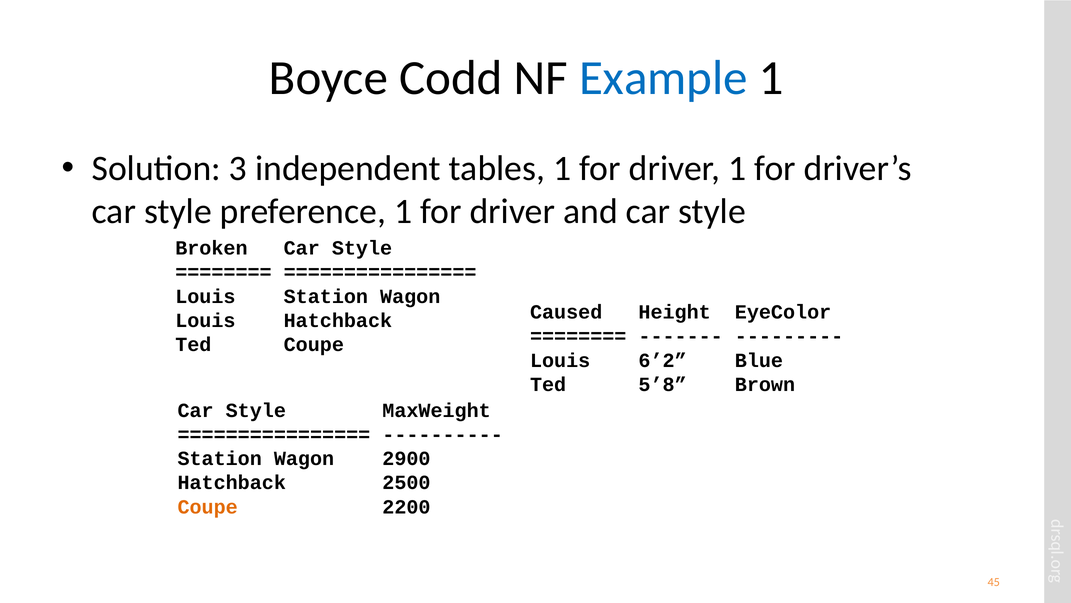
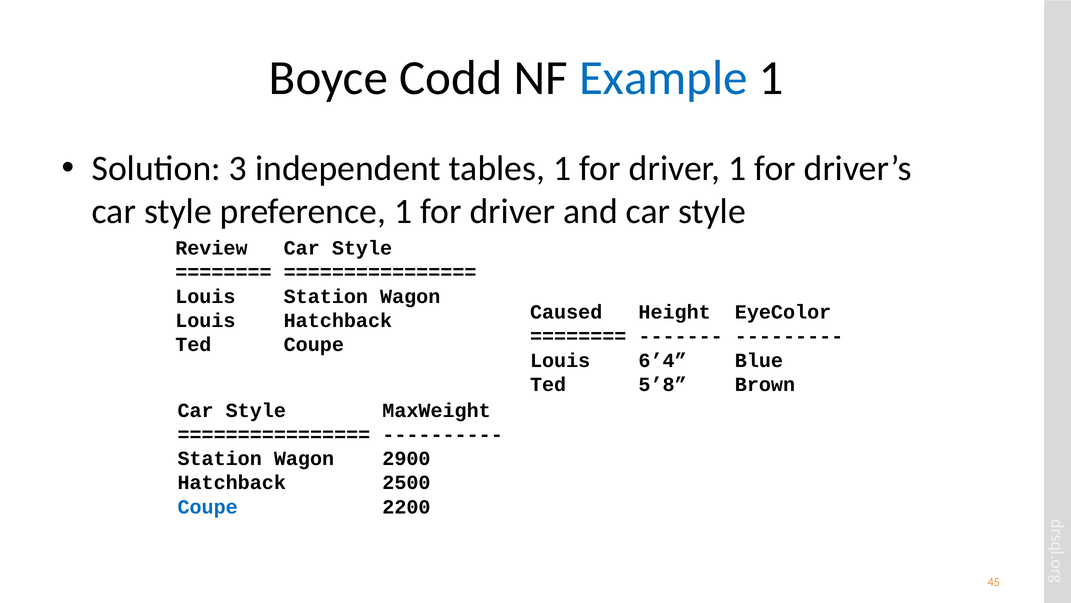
Broken: Broken -> Review (211, 248)
6’2: 6’2 -> 6’4 (663, 360)
Coupe colour: orange -> blue (208, 506)
